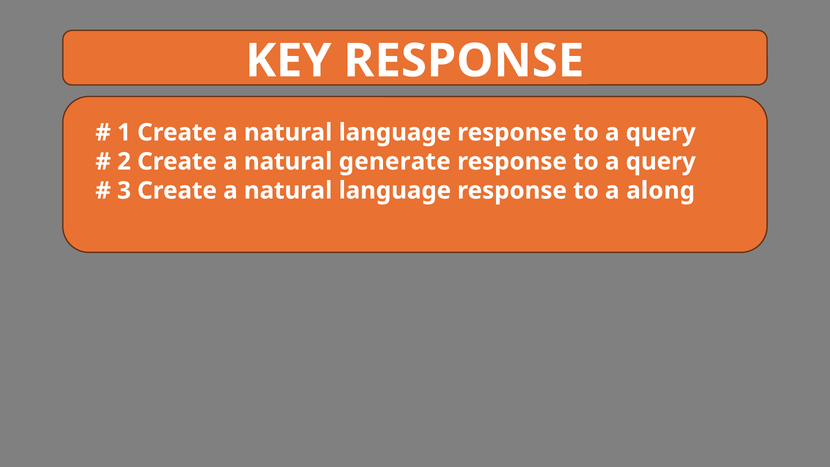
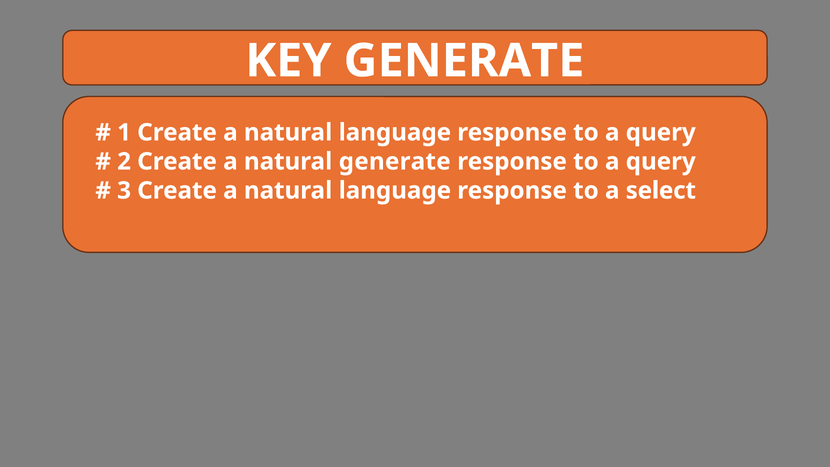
KEY RESPONSE: RESPONSE -> GENERATE (464, 61)
along: along -> select (661, 191)
